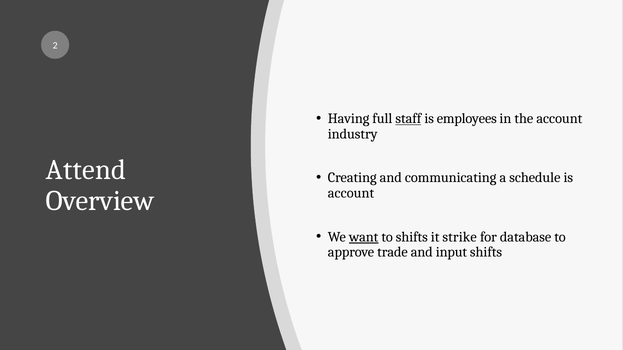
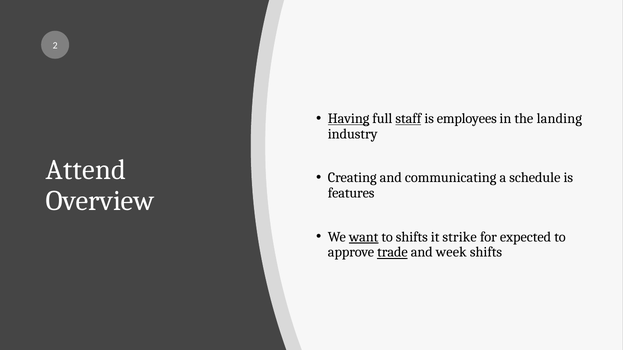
Having underline: none -> present (349, 119)
the account: account -> landing (559, 119)
account: account -> features (351, 193)
database: database -> expected (526, 237)
trade underline: none -> present (392, 253)
input: input -> week (451, 253)
